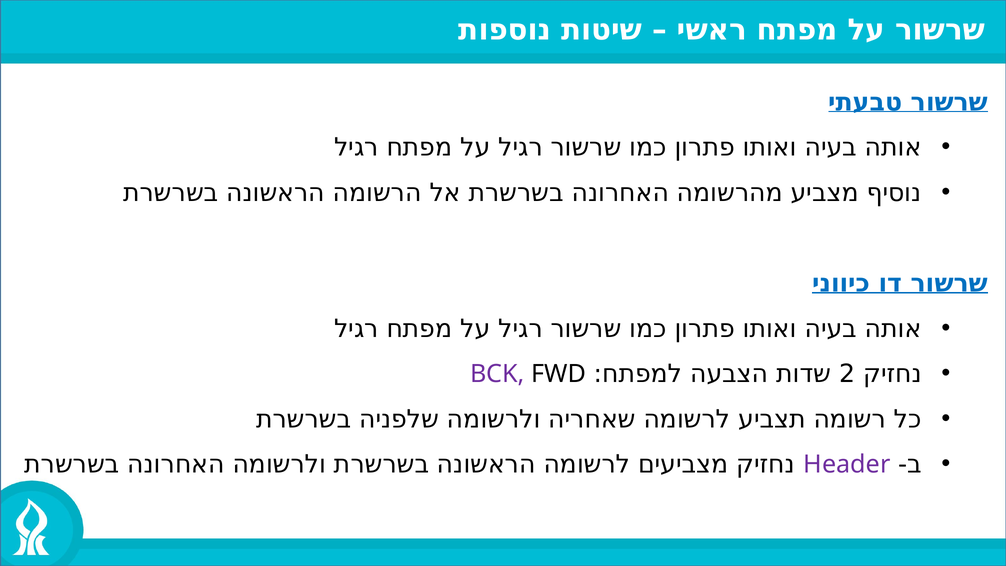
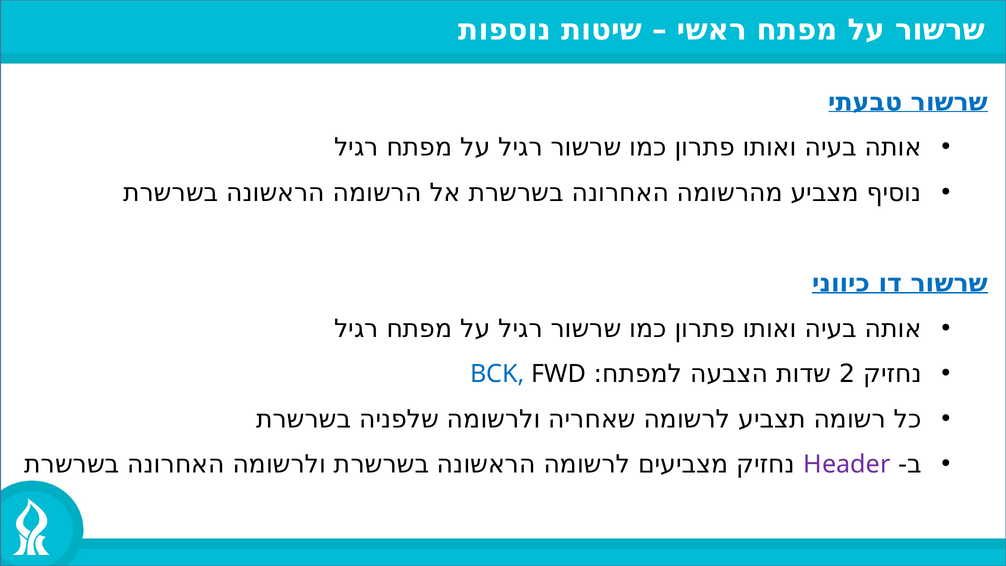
BCK colour: purple -> blue (497, 374)
